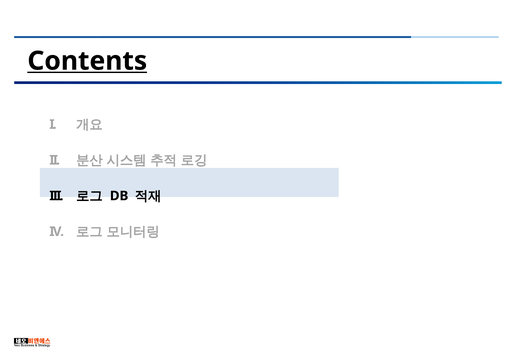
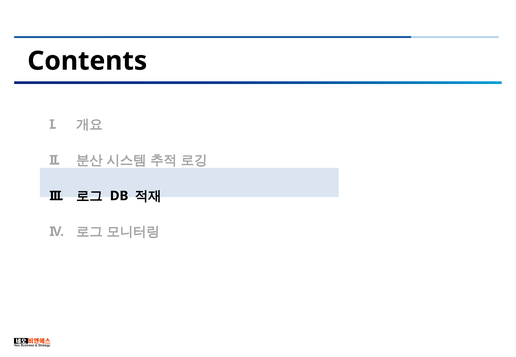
Contents underline: present -> none (87, 61)
